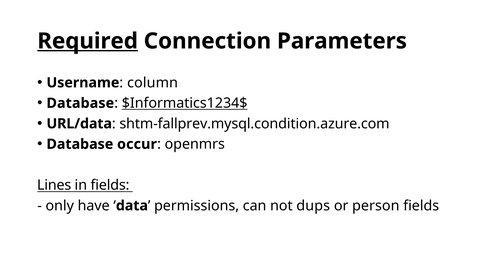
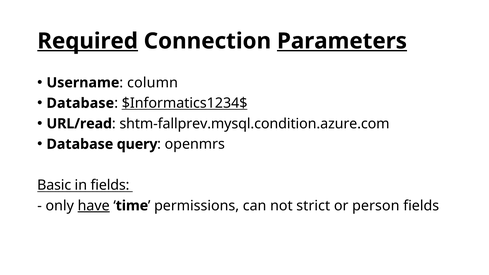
Parameters underline: none -> present (342, 41)
URL/data: URL/data -> URL/read (79, 124)
occur: occur -> query (137, 144)
Lines: Lines -> Basic (54, 185)
have underline: none -> present (94, 206)
data: data -> time (132, 206)
dups: dups -> strict (313, 206)
